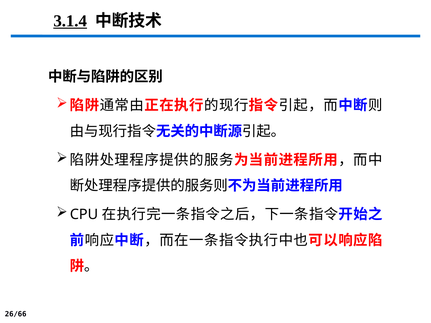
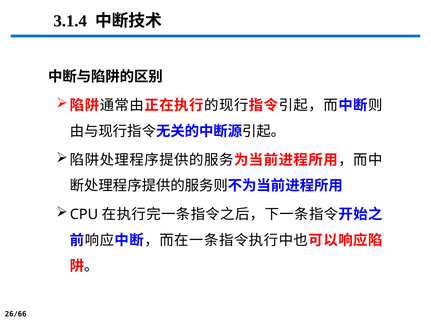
3.1.4 underline: present -> none (70, 21)
